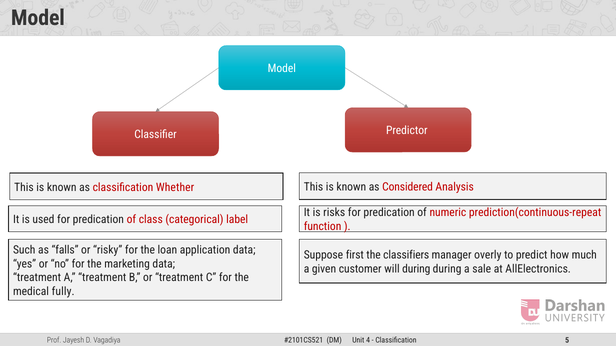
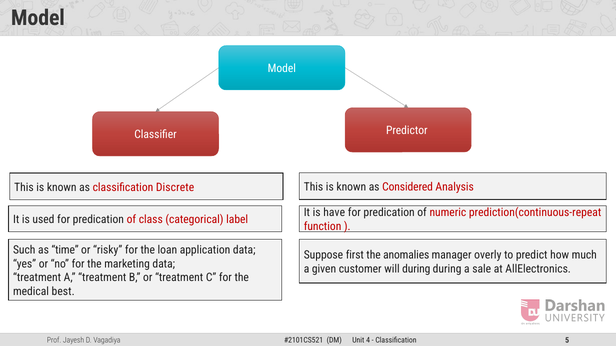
Whether: Whether -> Discrete (175, 188)
risks: risks -> have (334, 213)
falls: falls -> time (65, 250)
classifiers: classifiers -> anomalies (406, 255)
fully: fully -> best (63, 292)
